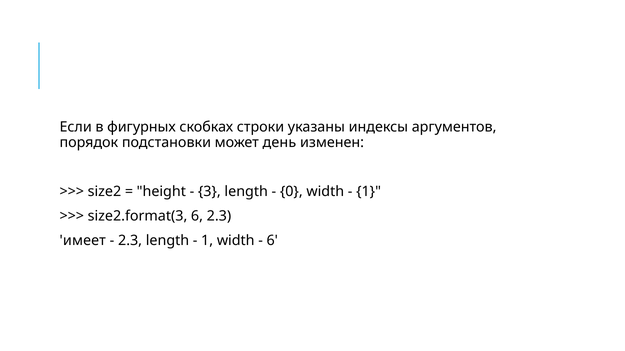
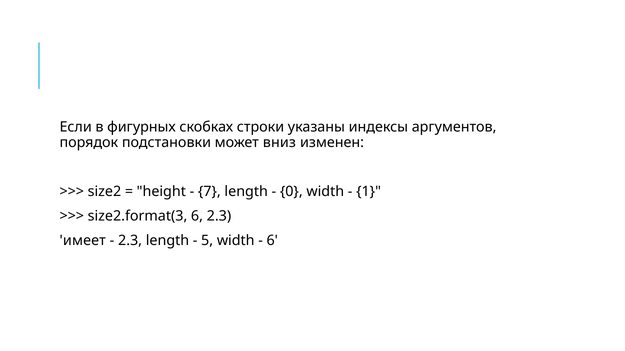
день: день -> вниз (279, 143)
3: 3 -> 7 (209, 192)
1: 1 -> 5 (207, 241)
